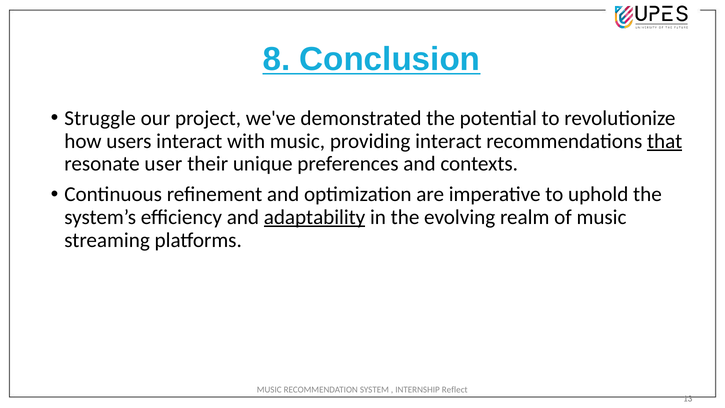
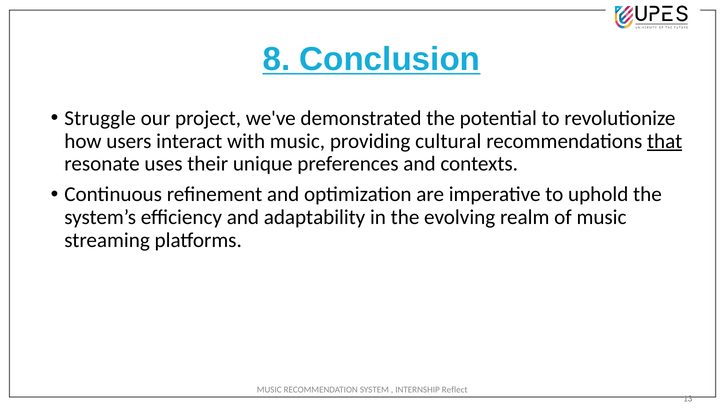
providing interact: interact -> cultural (448, 141)
user: user -> uses (164, 164)
adaptability underline: present -> none (315, 217)
